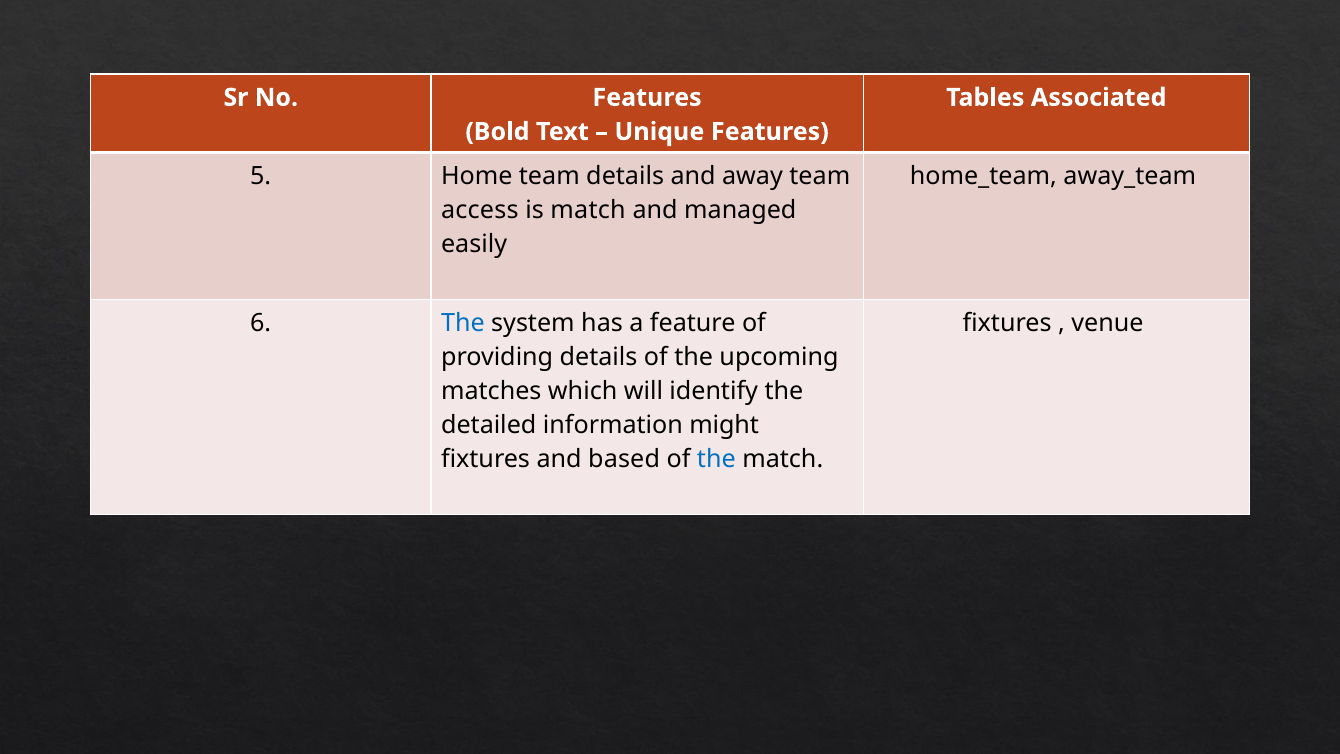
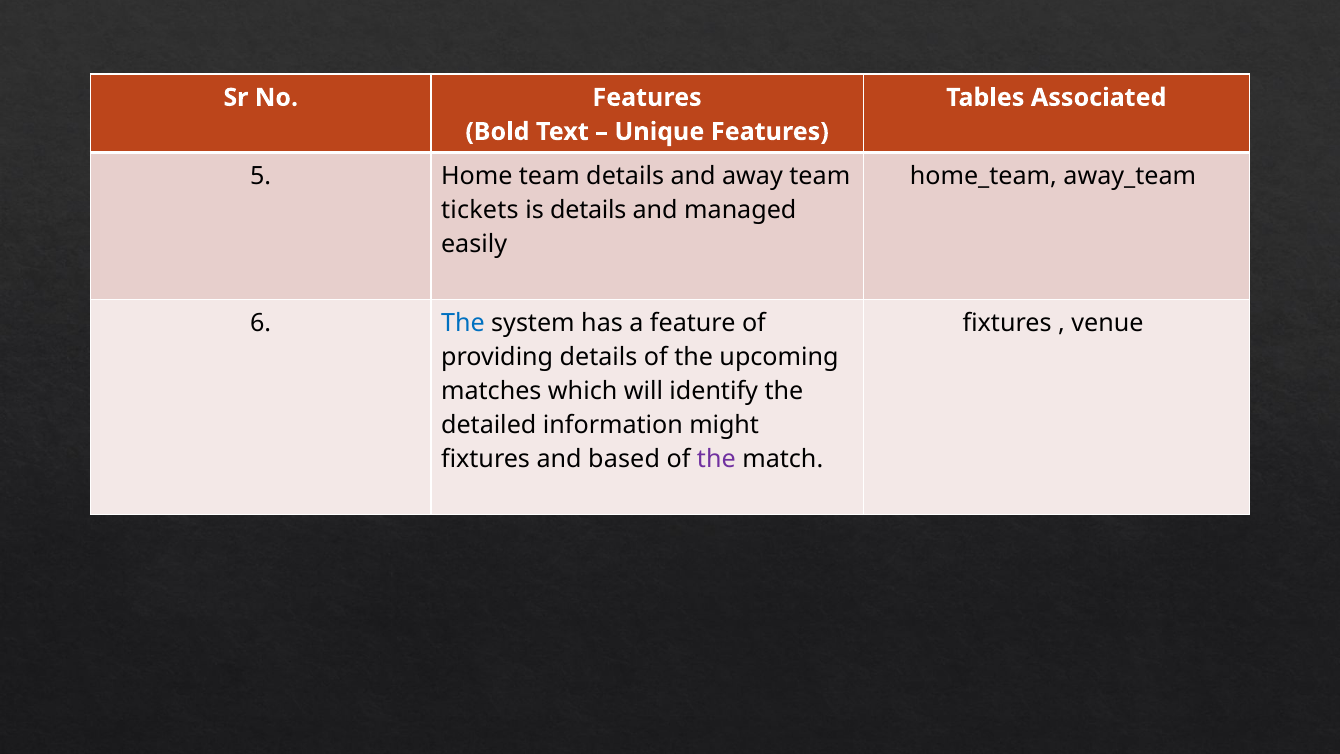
access: access -> tickets (480, 210)
is match: match -> details (588, 210)
the colour: blue -> purple (716, 460)
